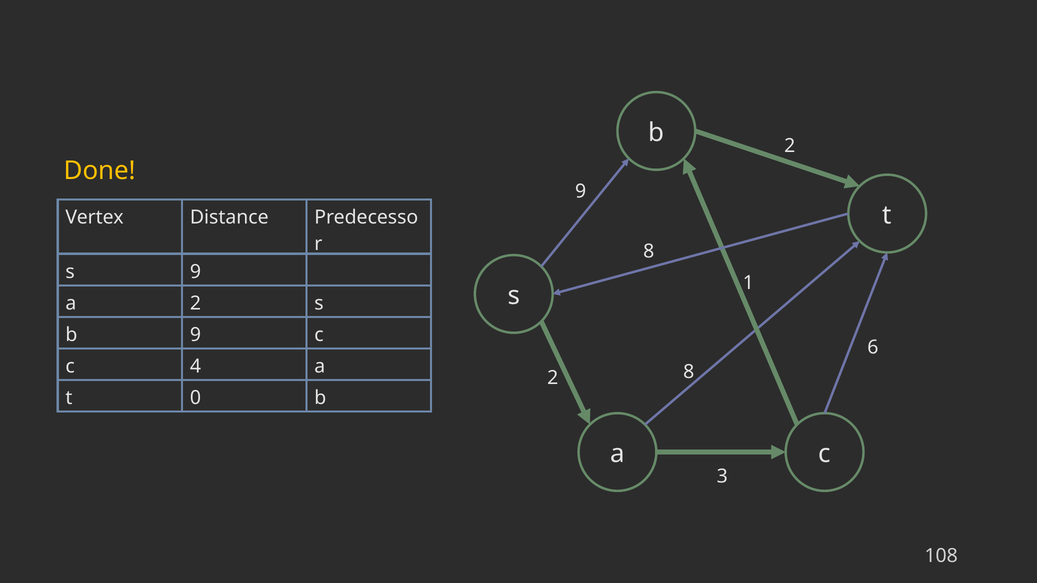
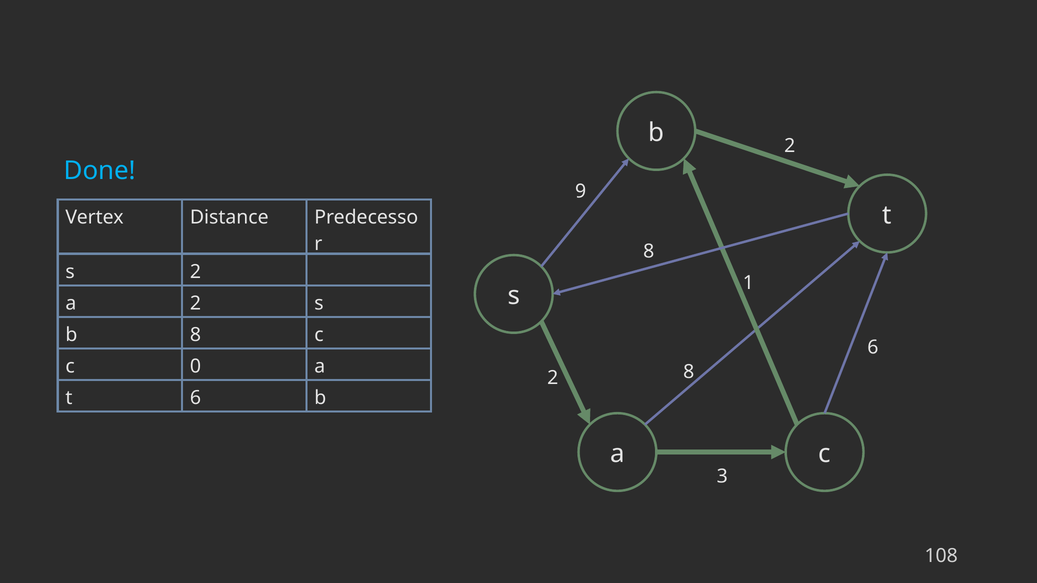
Done colour: yellow -> light blue (100, 171)
s 9: 9 -> 2 (195, 272)
b 9: 9 -> 8 (195, 335)
4: 4 -> 0 (195, 367)
t 0: 0 -> 6 (195, 398)
